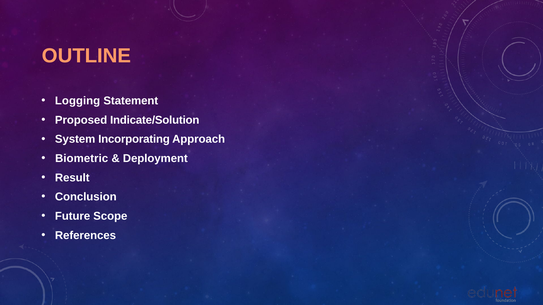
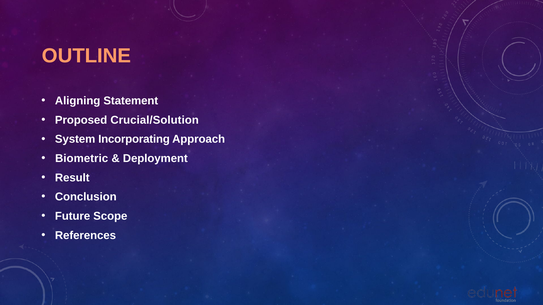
Logging: Logging -> Aligning (78, 101)
Indicate/Solution: Indicate/Solution -> Crucial/Solution (155, 120)
